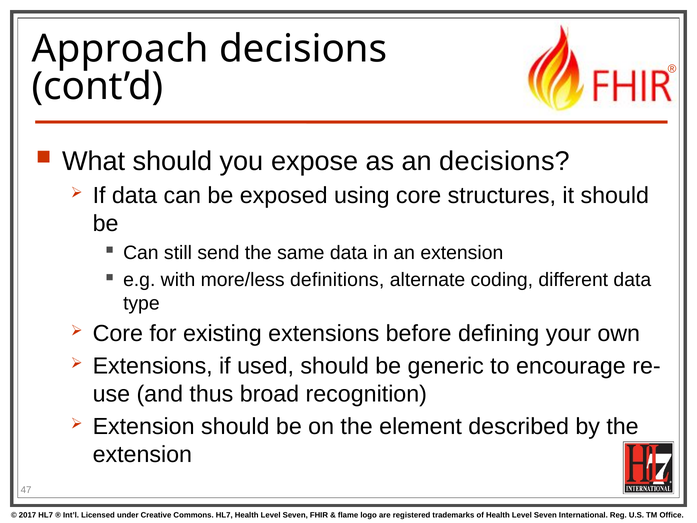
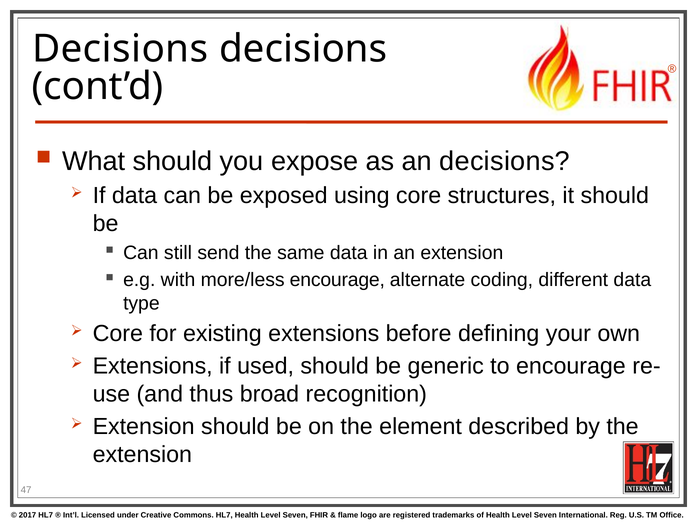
Approach: Approach -> Decisions (120, 49)
more/less definitions: definitions -> encourage (337, 280)
